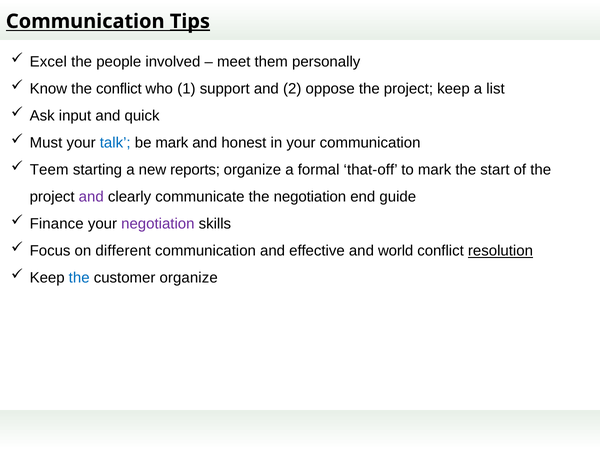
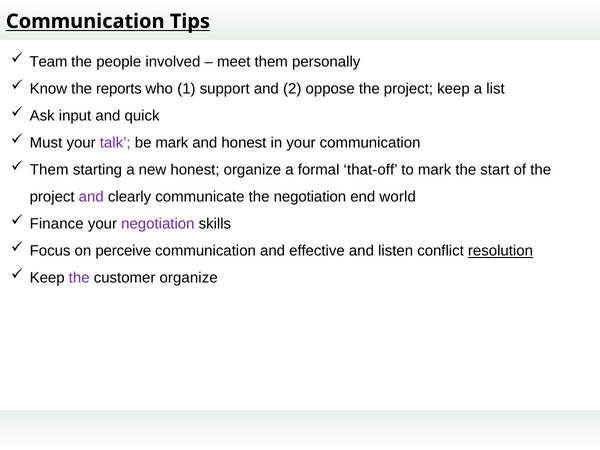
Tips underline: present -> none (190, 21)
Excel: Excel -> Team (48, 62)
the conflict: conflict -> reports (119, 89)
talk colour: blue -> purple (115, 143)
Teem: Teem -> Them (49, 170)
new reports: reports -> honest (195, 170)
guide: guide -> world (398, 197)
different: different -> perceive (123, 251)
world: world -> listen (396, 251)
the colour: blue -> purple (79, 278)
